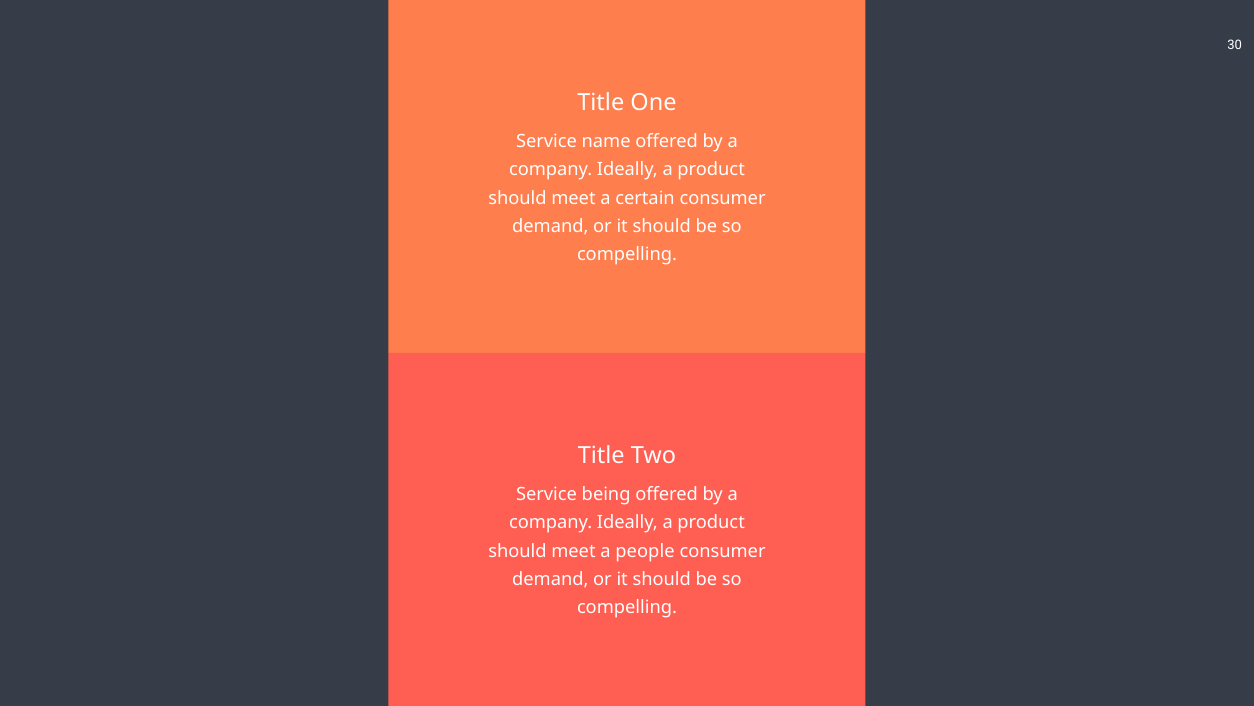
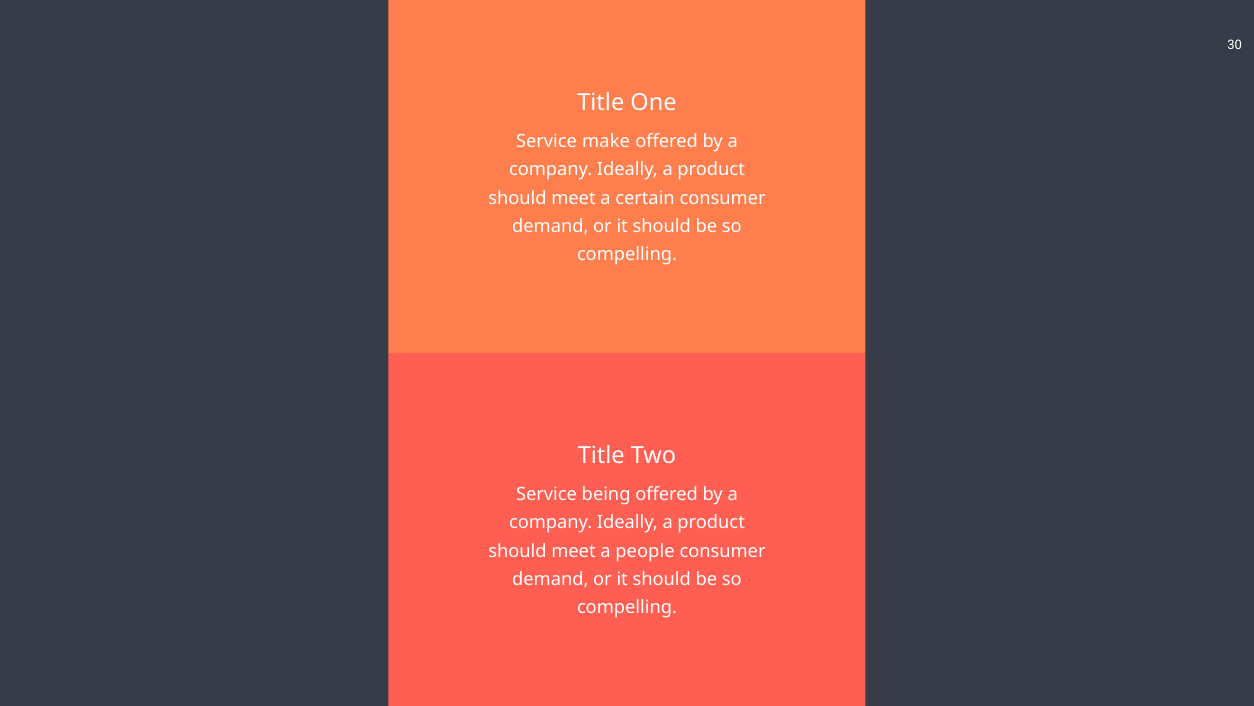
name: name -> make (606, 142)
